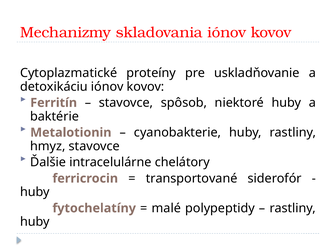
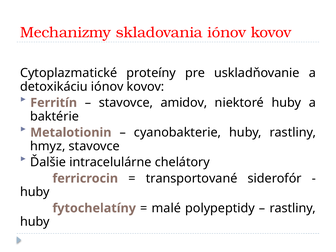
spôsob: spôsob -> amidov (184, 103)
